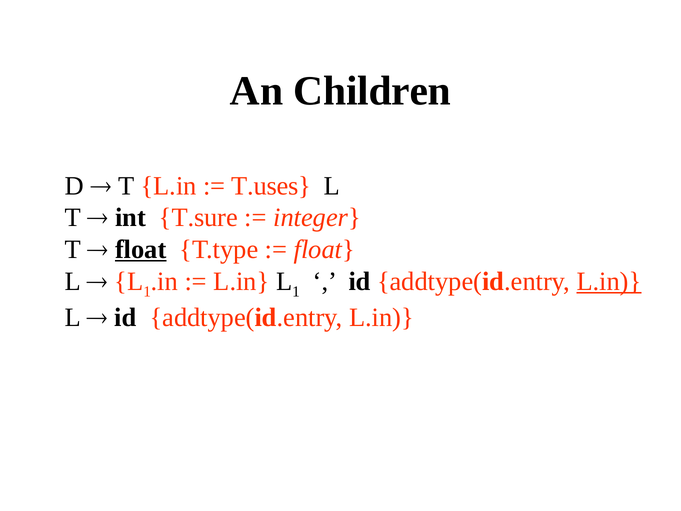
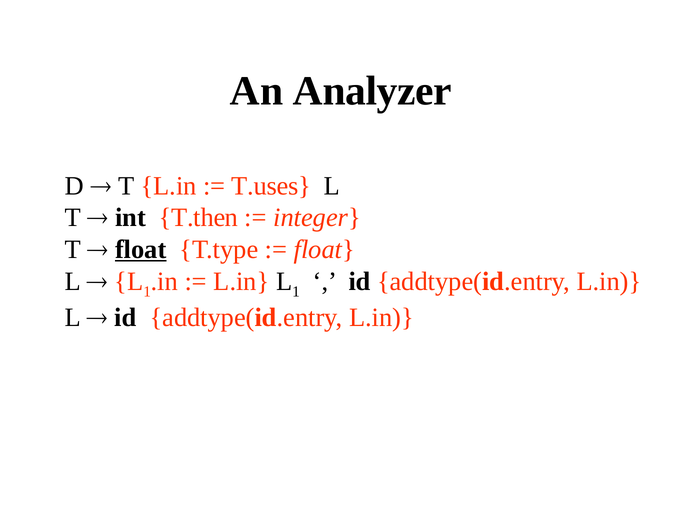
Children: Children -> Analyzer (372, 91)
T.sure: T.sure -> T.then (199, 218)
L.in underline: present -> none (609, 281)
